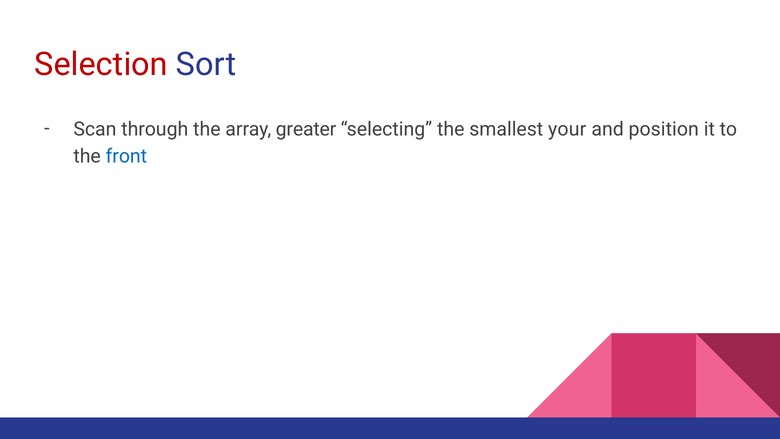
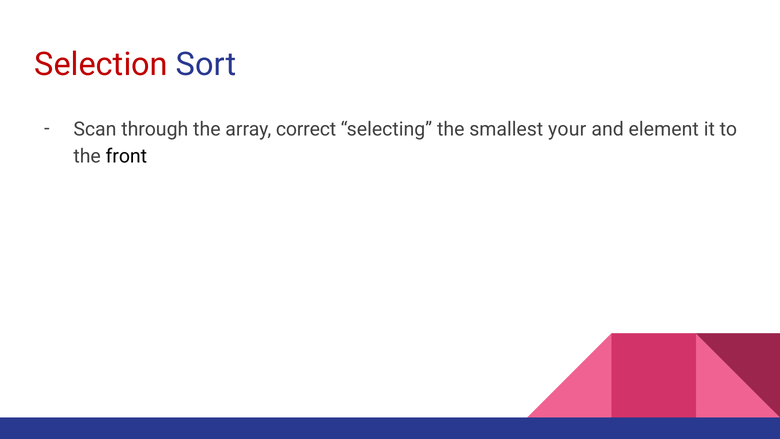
greater: greater -> correct (306, 129)
position: position -> element (664, 129)
front colour: blue -> black (126, 156)
